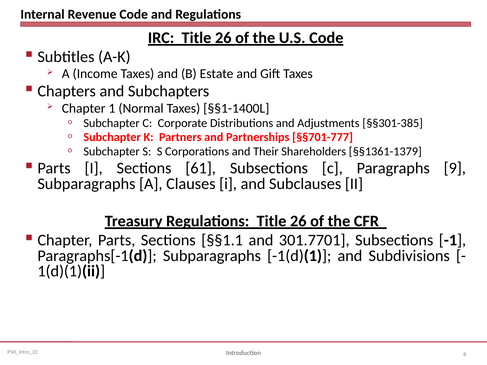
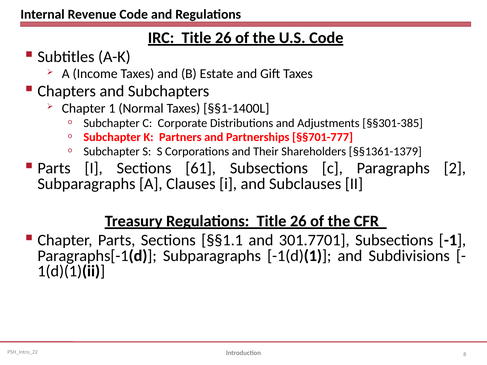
9: 9 -> 2 (455, 168)
